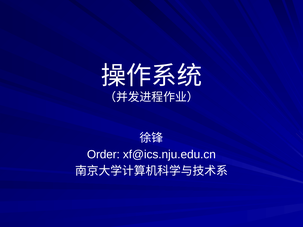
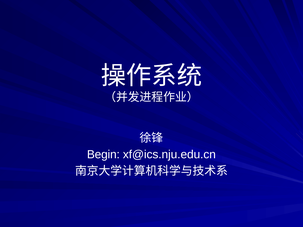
Order: Order -> Begin (103, 155)
